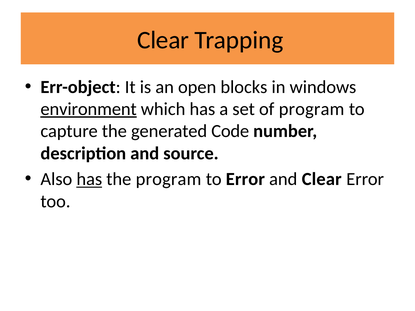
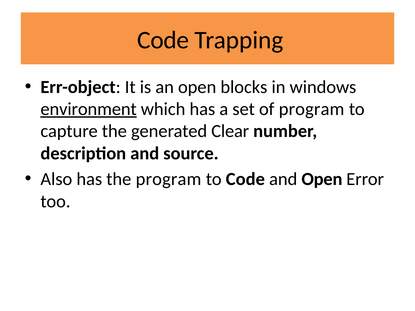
Clear: Clear -> Code (163, 40)
Code: Code -> Clear (230, 131)
has underline: present -> none (89, 179)
to Error: Error -> Code (245, 179)
and Clear: Clear -> Open (322, 179)
